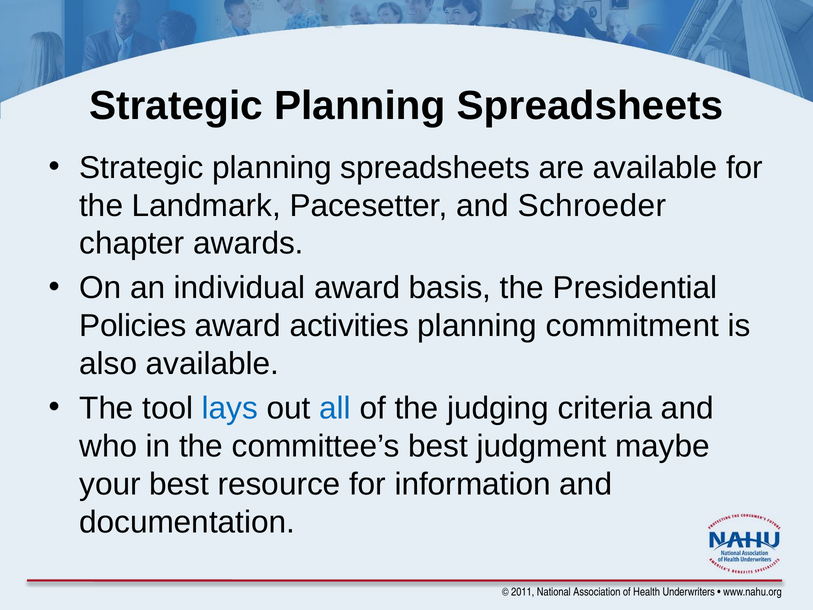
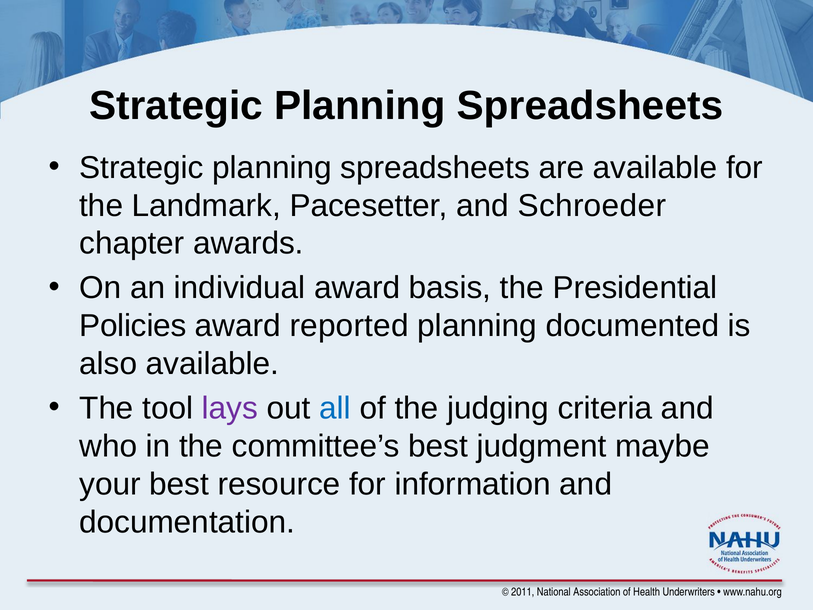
activities: activities -> reported (349, 326)
commitment: commitment -> documented (632, 326)
lays colour: blue -> purple (230, 408)
